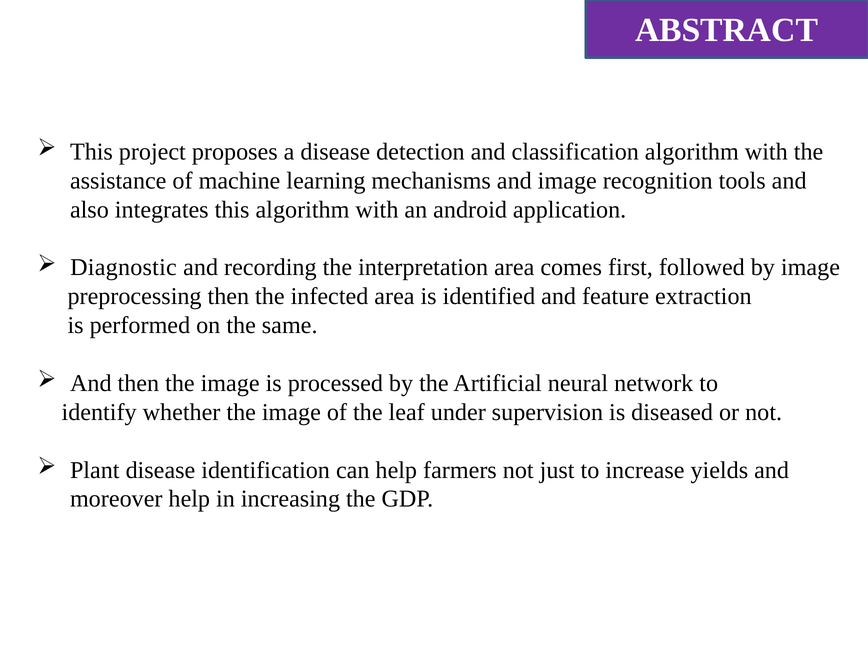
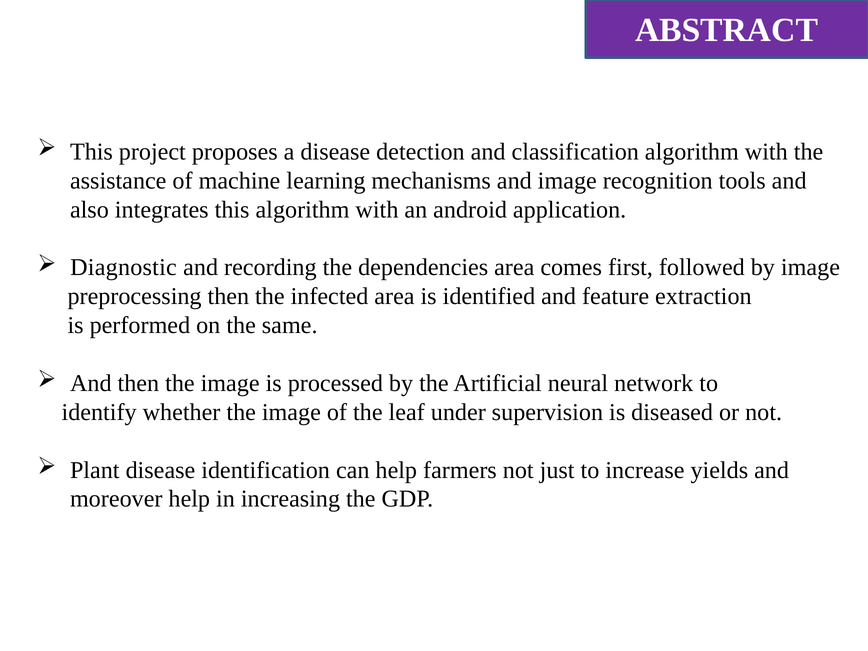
interpretation: interpretation -> dependencies (423, 267)
